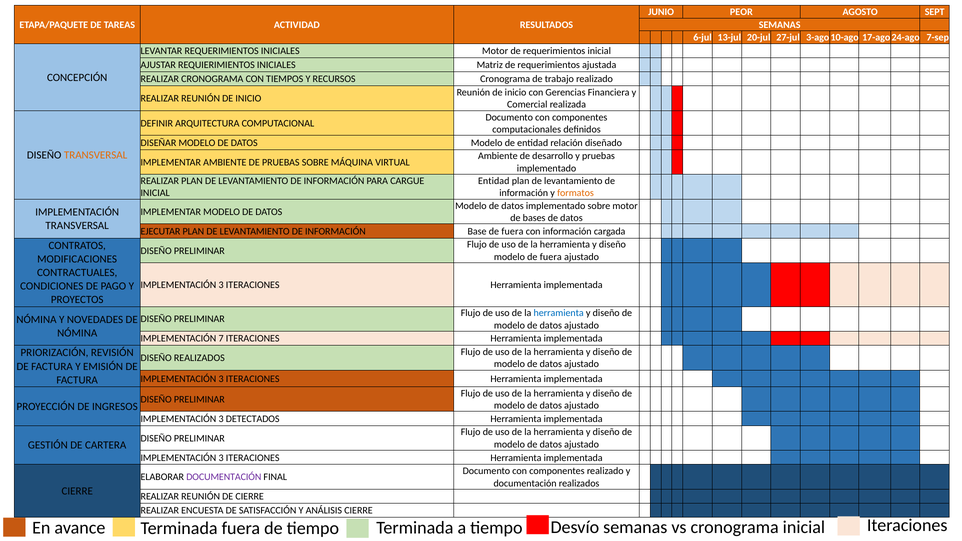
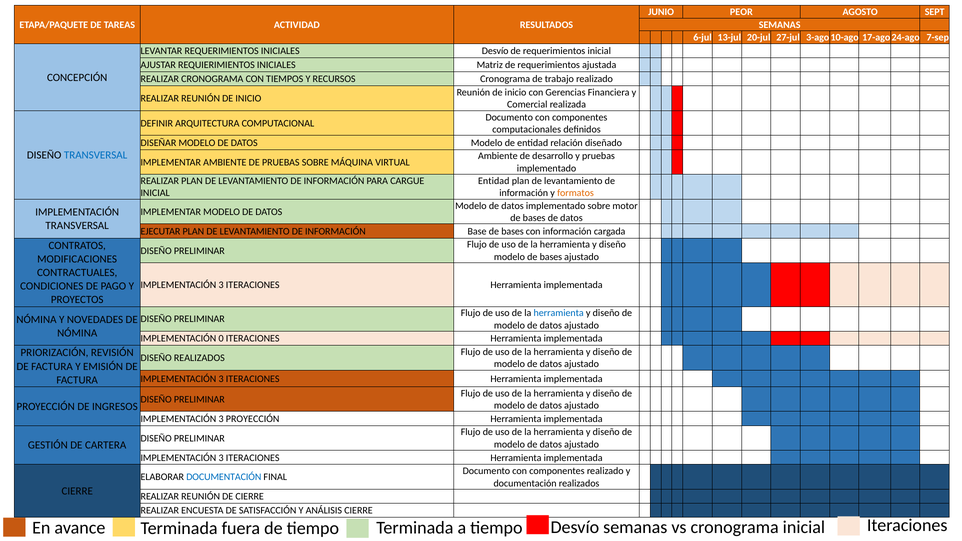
INICIALES Motor: Motor -> Desvío (495, 51)
TRANSVERSAL colour: orange -> blue (96, 155)
Base de fuera: fuera -> bases (513, 231)
modelo de fuera: fuera -> bases (551, 257)
7: 7 -> 0 (221, 339)
3 DETECTADOS: DETECTADOS -> PROYECCIÓN (253, 419)
DOCUMENTACIÓN colour: purple -> blue (224, 477)
